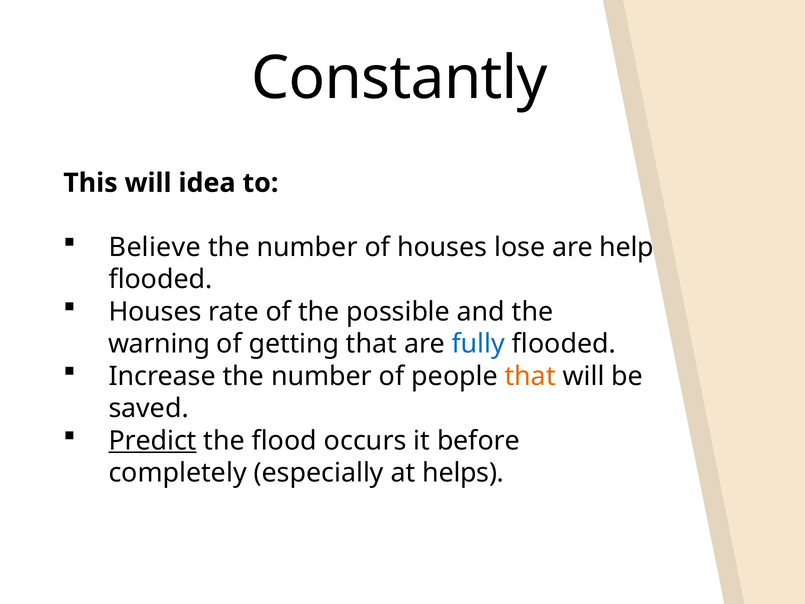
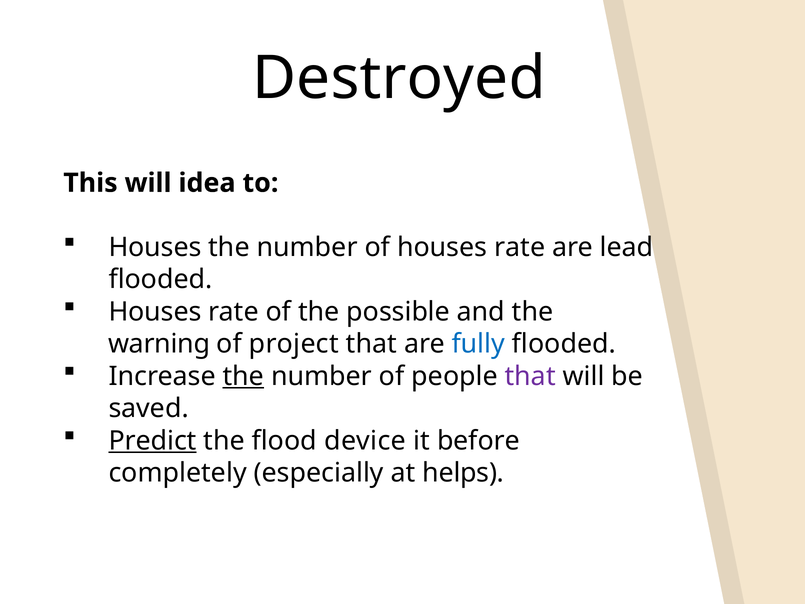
Constantly: Constantly -> Destroyed (399, 78)
Believe: Believe -> Houses (155, 247)
of houses lose: lose -> rate (520, 247)
help: help -> lead (627, 247)
getting: getting -> project (294, 344)
the underline: none -> present (243, 376)
that colour: orange -> purple (530, 376)
occurs: occurs -> device (365, 441)
